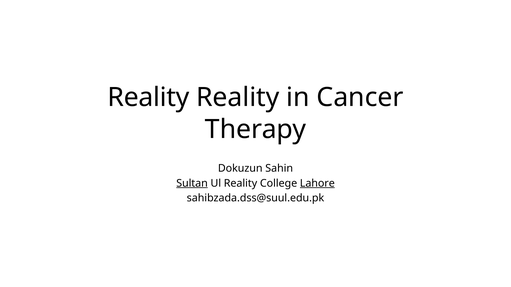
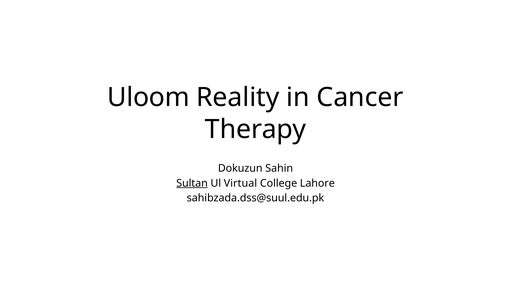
Reality: Reality -> Uloom (148, 98)
Ul Reality: Reality -> Virtual (240, 183)
Lahore underline: present -> none (317, 183)
